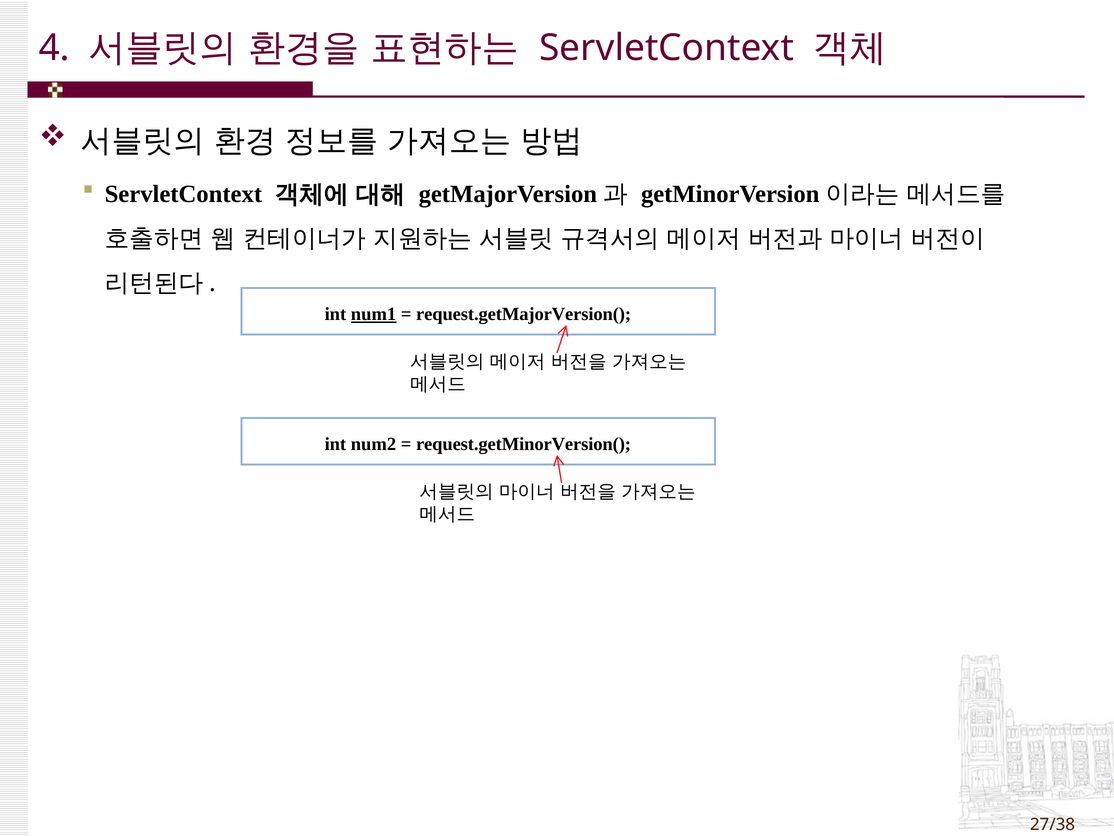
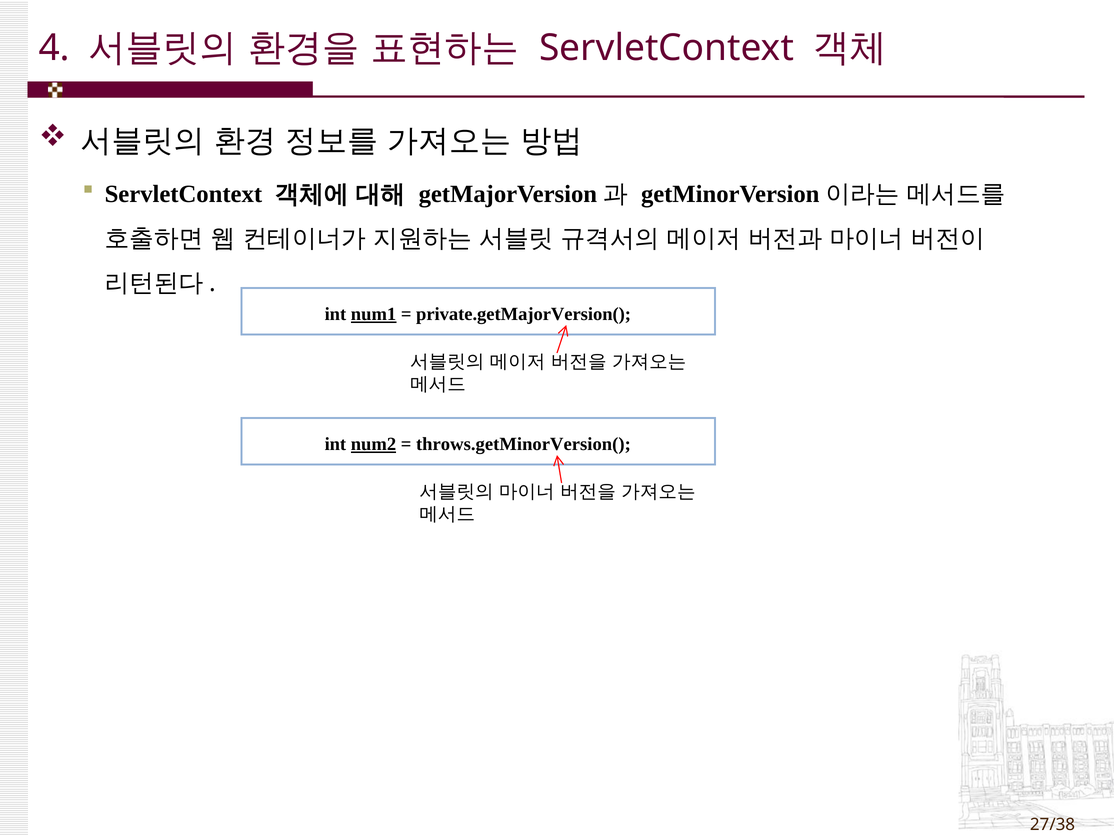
request.getMajorVersion(: request.getMajorVersion( -> private.getMajorVersion( (524, 314)
num2 underline: none -> present (373, 444)
request.getMinorVersion(: request.getMinorVersion( -> throws.getMinorVersion( (523, 444)
